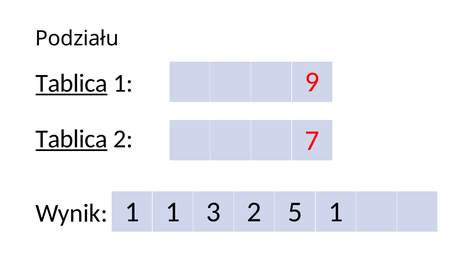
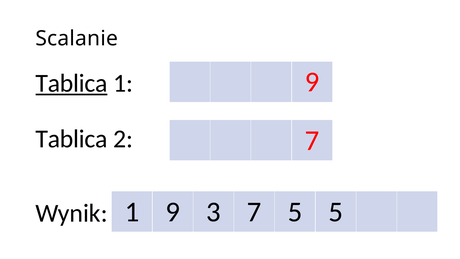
Podziału: Podziału -> Scalanie (77, 39)
Tablica underline: present -> none (72, 139)
1 1: 1 -> 9 (173, 212)
3 2: 2 -> 7 (254, 212)
5 1: 1 -> 5 (336, 212)
